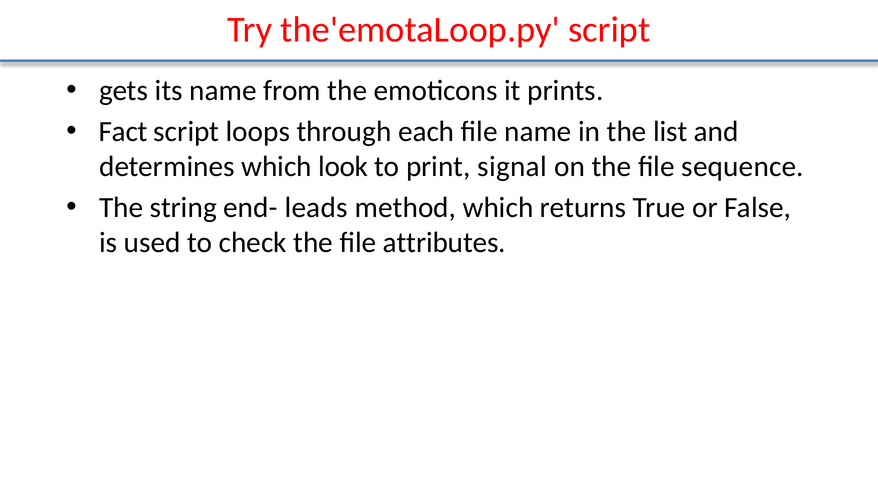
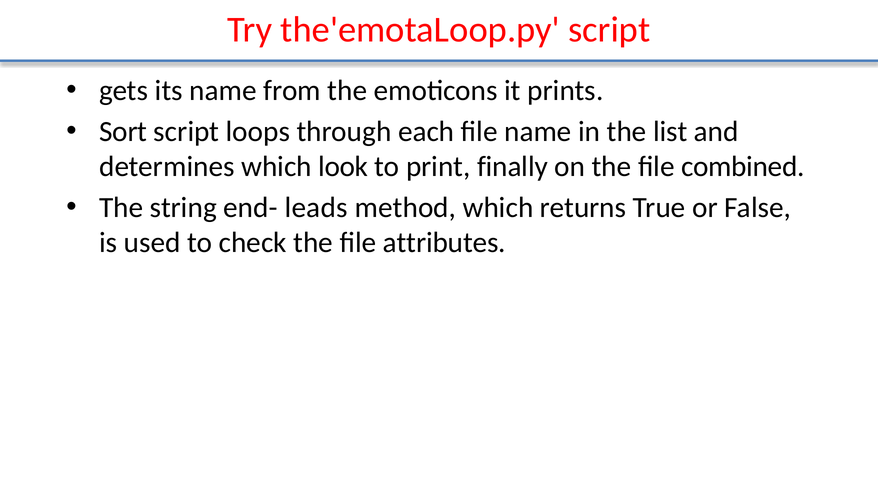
Fact: Fact -> Sort (123, 132)
signal: signal -> finally (512, 167)
sequence: sequence -> combined (743, 167)
